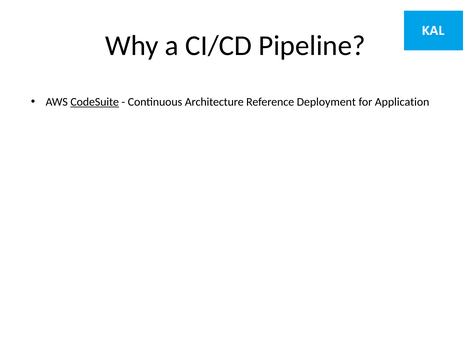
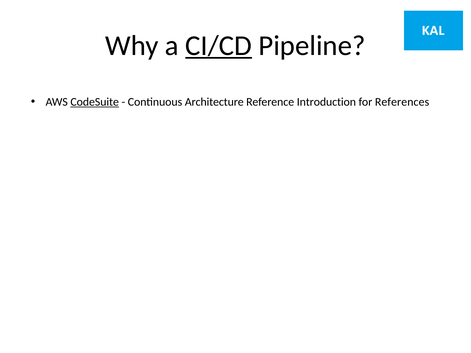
CI/CD underline: none -> present (219, 46)
Deployment: Deployment -> Introduction (326, 102)
Application: Application -> References (402, 102)
